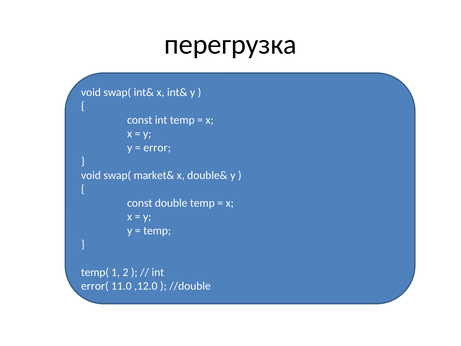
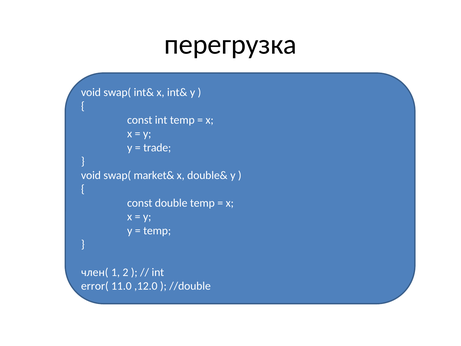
error: error -> trade (157, 148)
temp(: temp( -> член( (95, 272)
